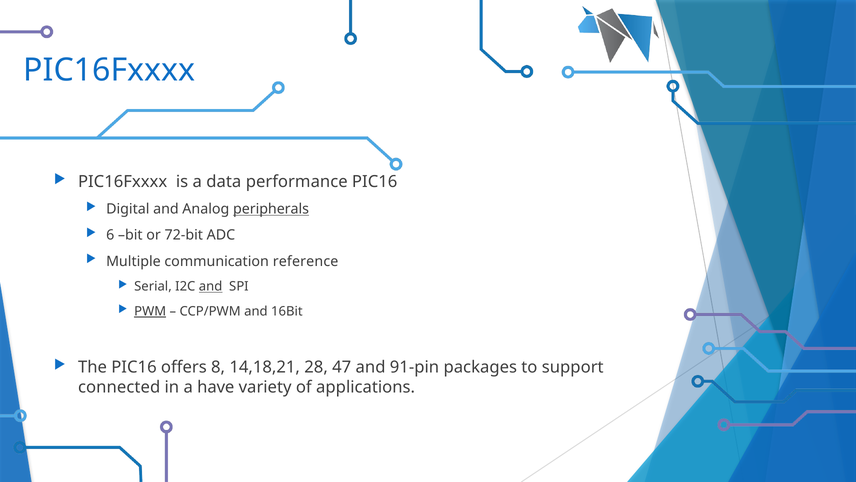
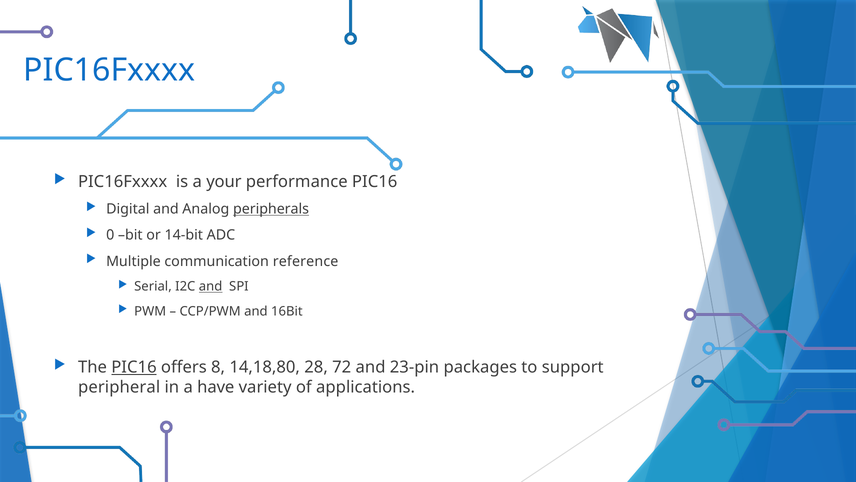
data: data -> your (224, 182)
6: 6 -> 0 (110, 235)
72-bit: 72-bit -> 14-bit (184, 235)
PWM underline: present -> none (150, 311)
PIC16 underline: none -> present (134, 367)
14,18,21: 14,18,21 -> 14,18,80 (265, 367)
47: 47 -> 72 (342, 367)
91-pin: 91-pin -> 23-pin (414, 367)
connected: connected -> peripheral (119, 387)
